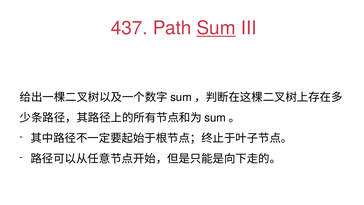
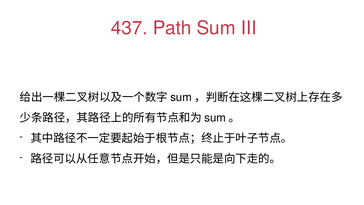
Sum underline: present -> none (216, 28)
